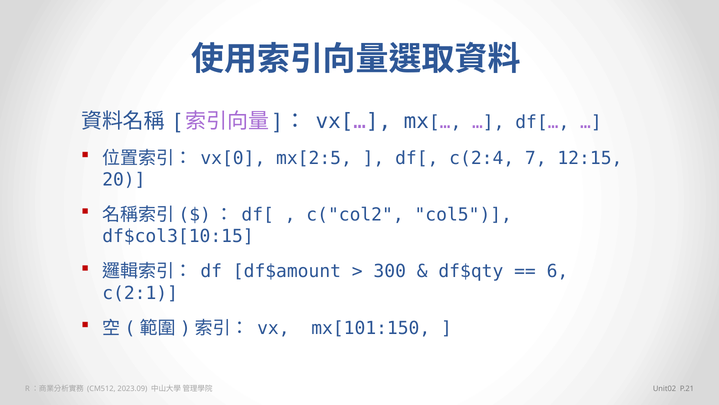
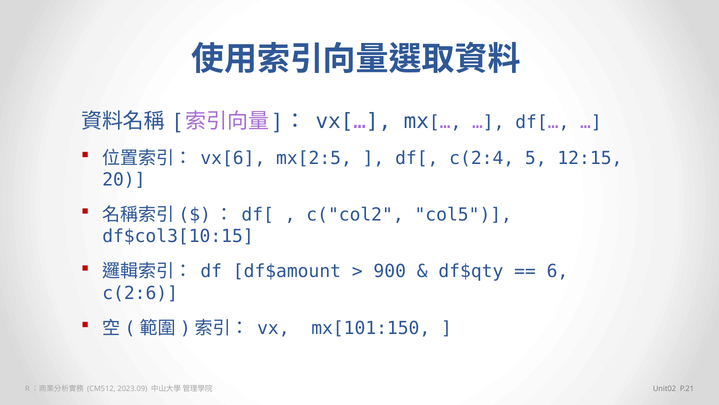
vx[0: vx[0 -> vx[6 (233, 158)
7: 7 -> 5 (536, 158)
300: 300 -> 900 (390, 271)
c(2:1: c(2:1 -> c(2:6 (140, 293)
